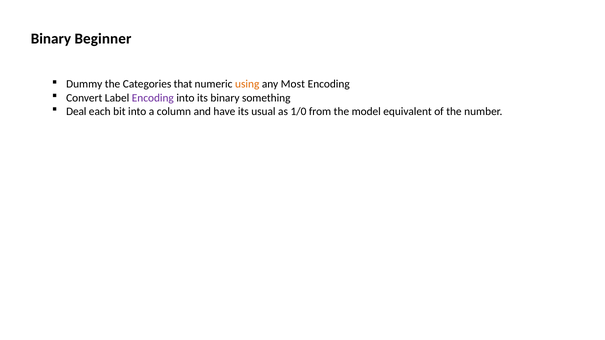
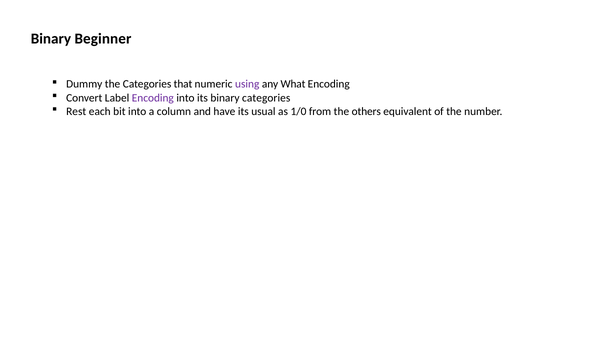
using colour: orange -> purple (247, 84)
Most: Most -> What (293, 84)
binary something: something -> categories (266, 98)
Deal: Deal -> Rest (76, 112)
model: model -> others (366, 112)
